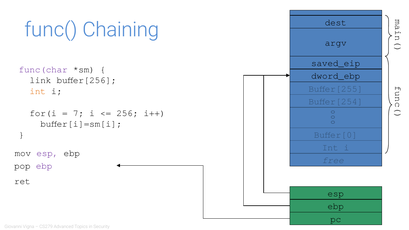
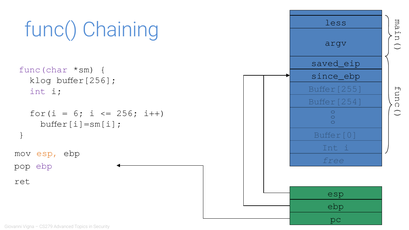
dest: dest -> less (336, 22)
dword_ebp: dword_ebp -> since_ebp (336, 76)
link: link -> klog (40, 80)
int colour: orange -> purple (38, 91)
7: 7 -> 6 (78, 113)
esp colour: purple -> orange (47, 153)
